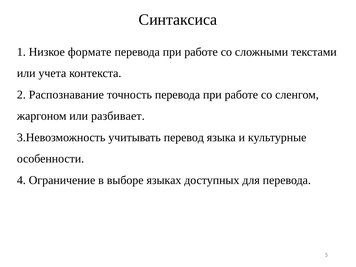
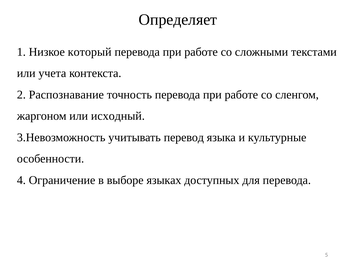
Синтаксиса: Синтаксиса -> Определяет (178, 20)
формате: формате -> который (90, 52)
разбивает: разбивает -> исходный (118, 116)
